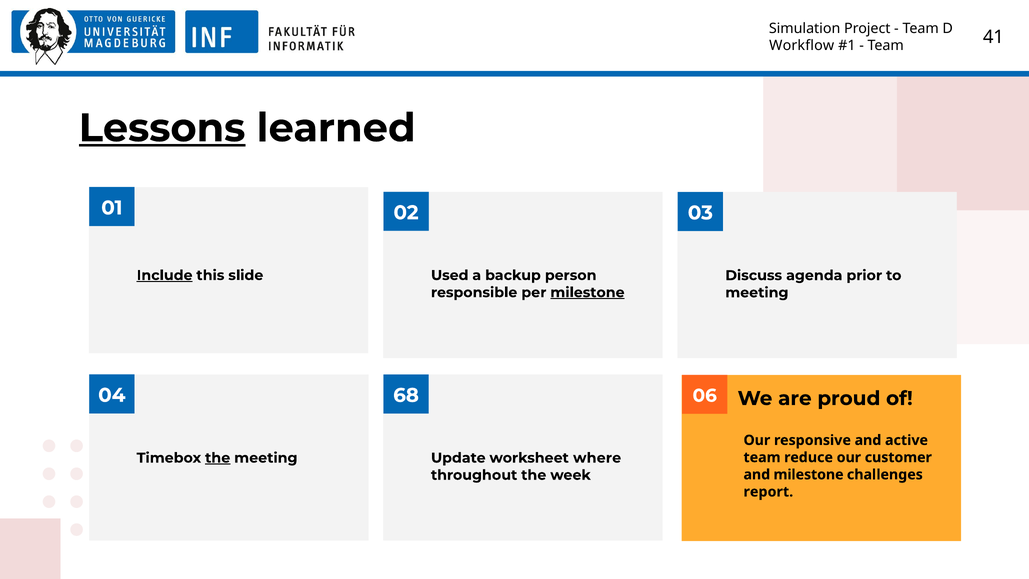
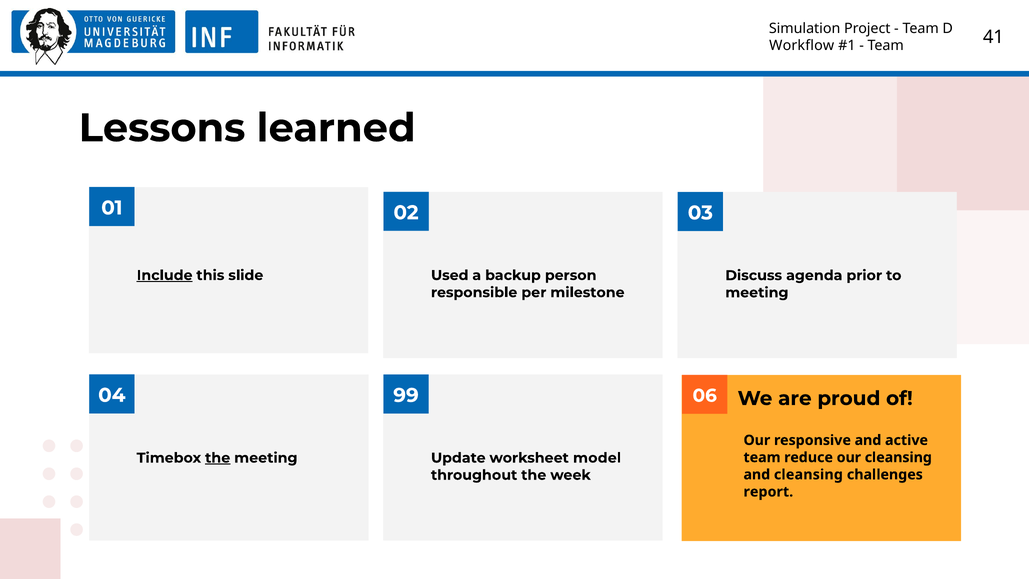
Lessons underline: present -> none (162, 128)
milestone underline: present -> none (587, 292)
68: 68 -> 99 (406, 395)
where: where -> model (597, 458)
our customer: customer -> cleansing (898, 457)
and milestone: milestone -> cleansing (808, 474)
